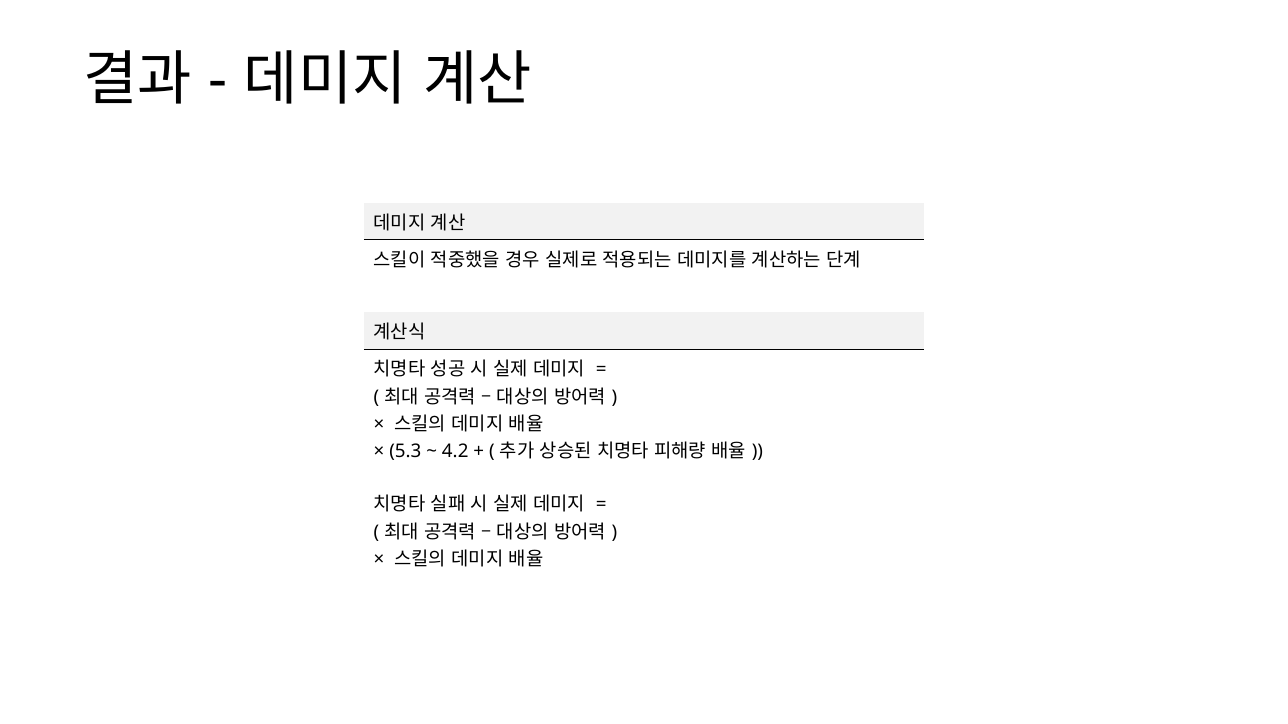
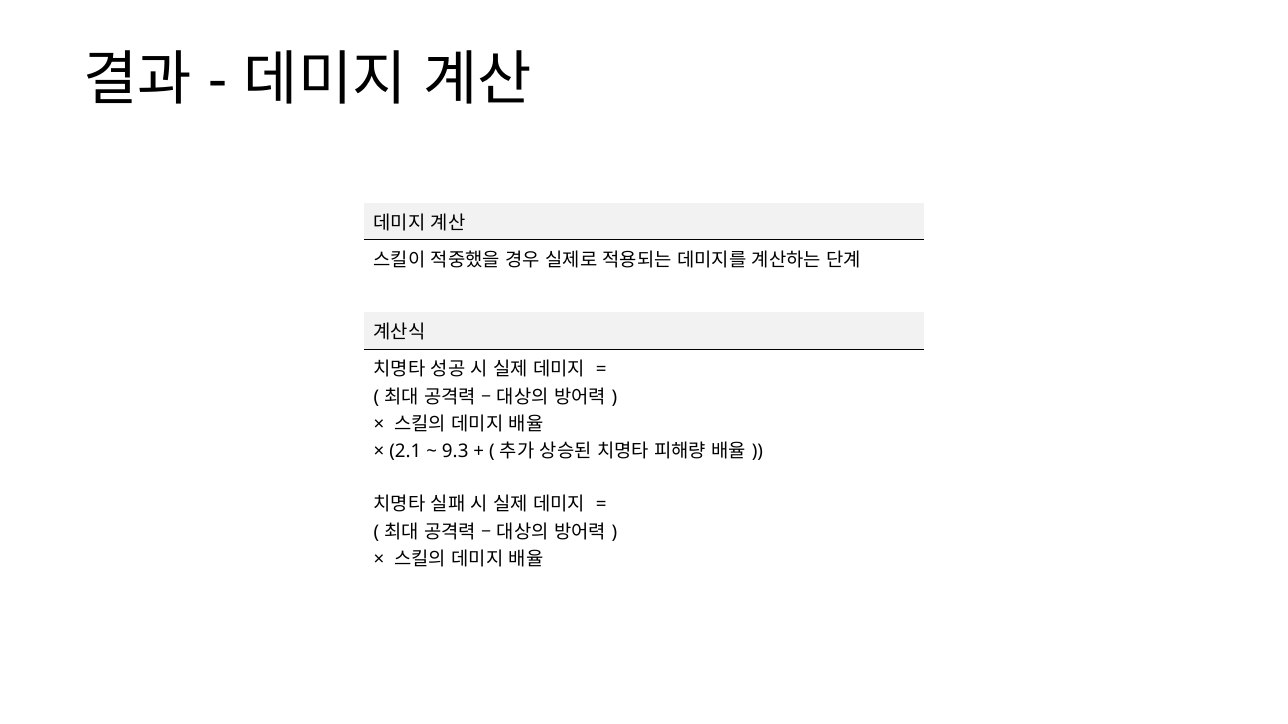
5.3: 5.3 -> 2.1 (405, 452)
4.2: 4.2 -> 9.3 (455, 452)
